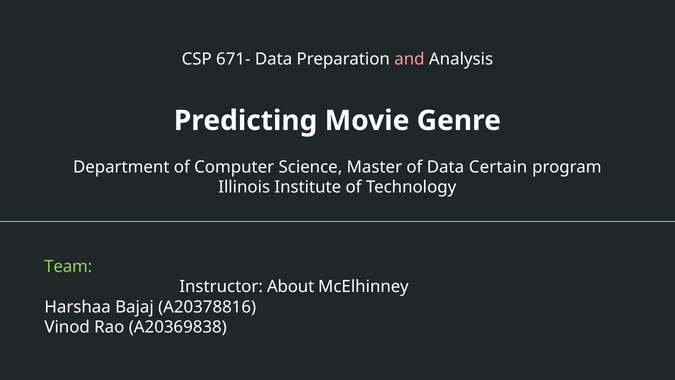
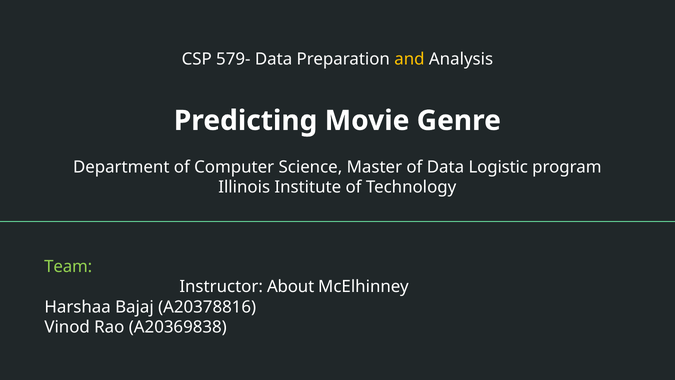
671-: 671- -> 579- (233, 59)
and colour: pink -> yellow (409, 59)
Certain: Certain -> Logistic (498, 167)
